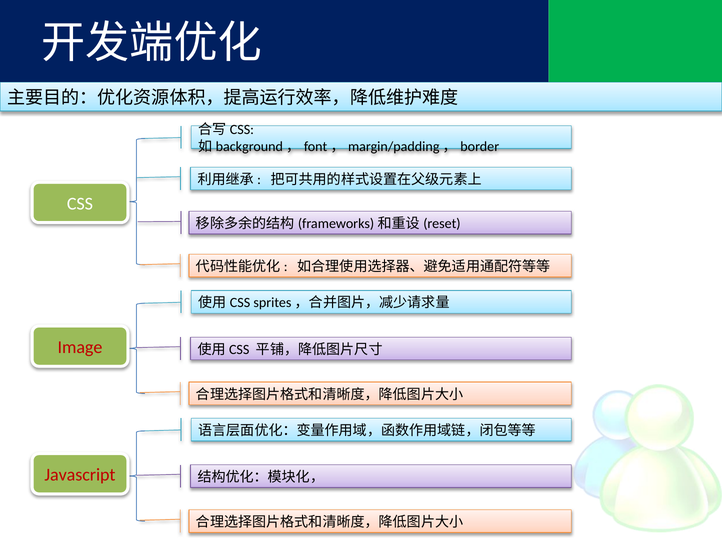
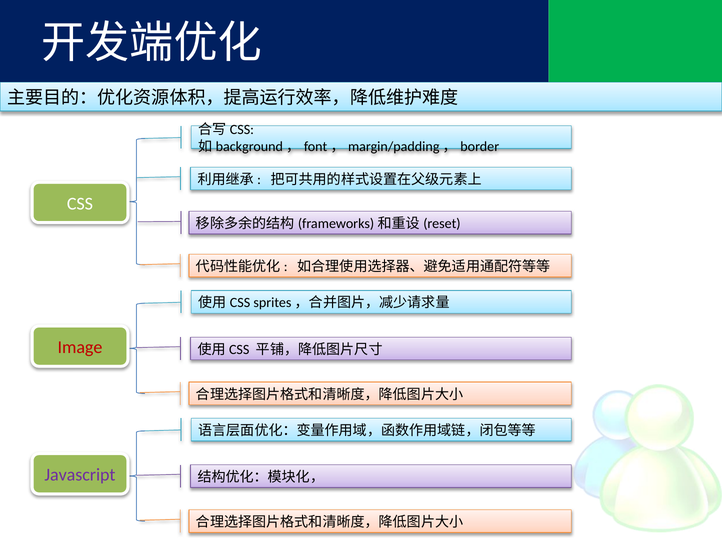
Javascript colour: red -> purple (80, 475)
